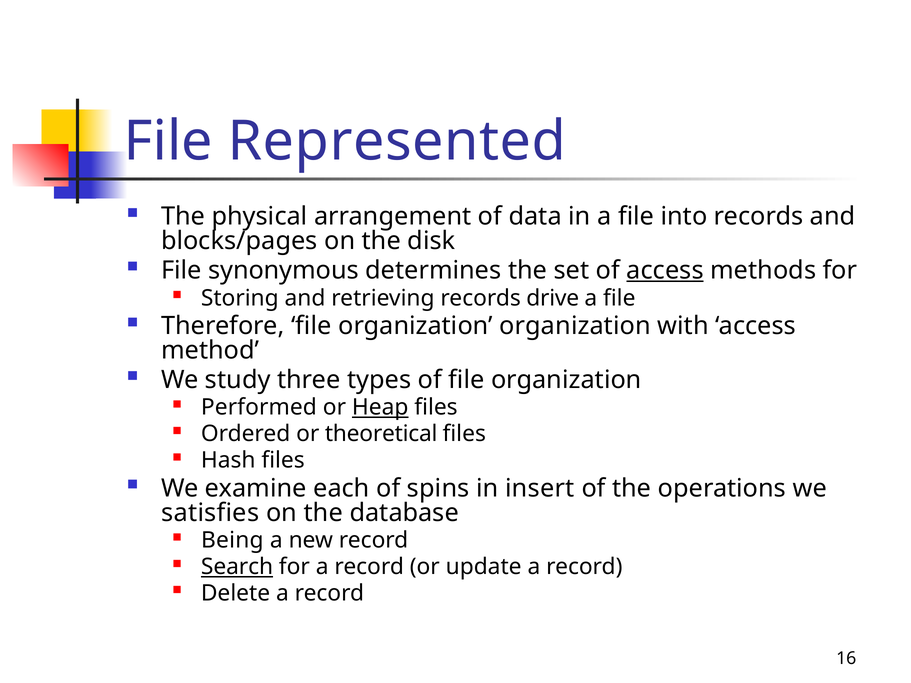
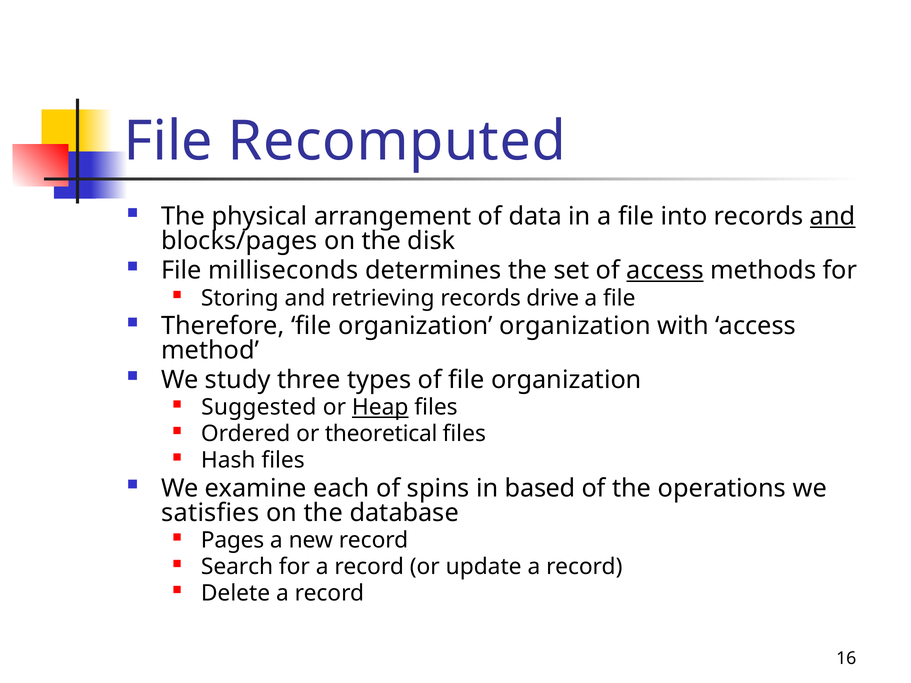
Represented: Represented -> Recomputed (397, 141)
and underline: none -> present (833, 217)
synonymous: synonymous -> milliseconds (283, 270)
Performed: Performed -> Suggested (259, 408)
insert: insert -> based (540, 489)
Being: Being -> Pages (233, 541)
Search underline: present -> none (237, 567)
